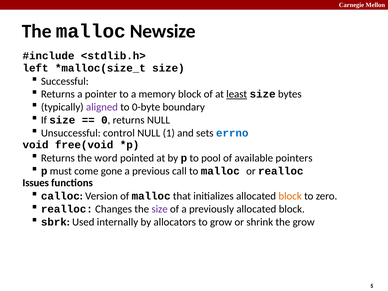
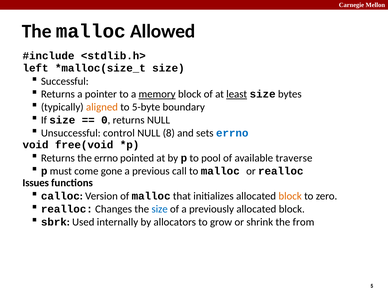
Newsize: Newsize -> Allowed (163, 31)
memory underline: none -> present (157, 94)
aligned colour: purple -> orange (102, 107)
0-byte: 0-byte -> 5-byte (146, 107)
1: 1 -> 8 (169, 133)
the word: word -> errno (106, 158)
pointers: pointers -> traverse (294, 158)
size colour: purple -> blue (160, 209)
the grow: grow -> from (304, 222)
